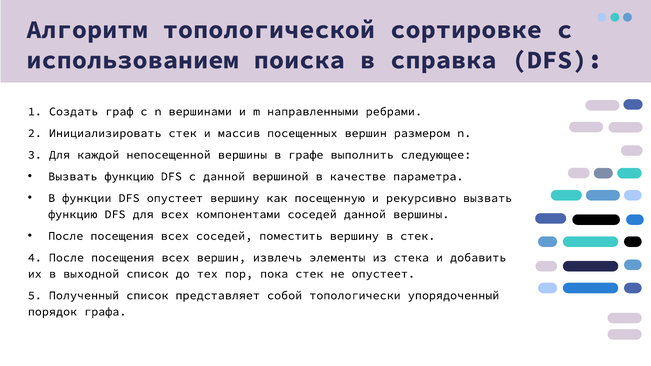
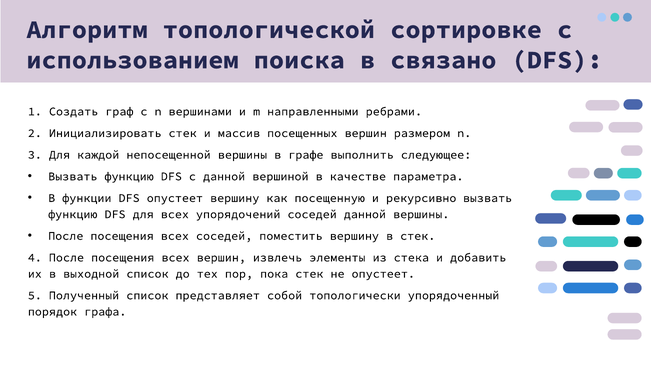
справка: справка -> связано (443, 60)
компонентами: компонентами -> упорядочений (238, 214)
